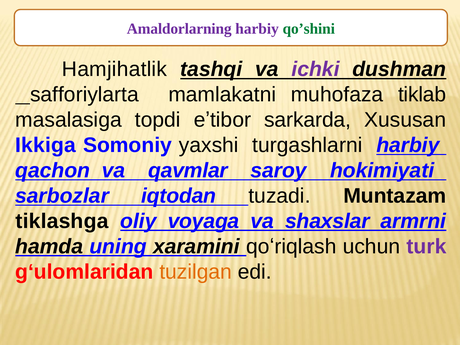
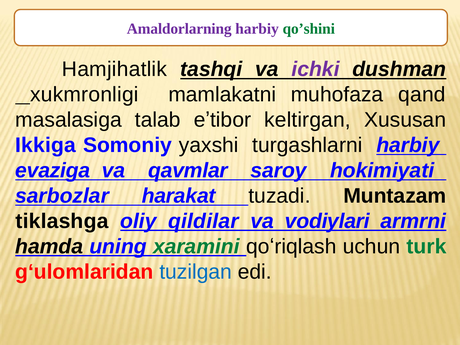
safforiylarta: safforiylarta -> xukmronligi (84, 95)
tiklab: tiklab -> qand (422, 95)
topdi: topdi -> talab (158, 120)
sarkarda: sarkarda -> keltirgan (308, 120)
qachon: qachon -> evaziga (53, 171)
iqtodan: iqtodan -> harakat (179, 196)
voyaga: voyaga -> qildilar (203, 221)
shaxslar: shaxslar -> vodiylari (327, 221)
xaramini colour: black -> green (196, 246)
turk colour: purple -> green (427, 246)
tuzilgan colour: orange -> blue (196, 272)
